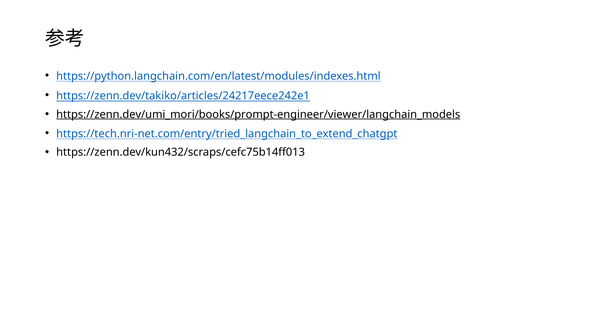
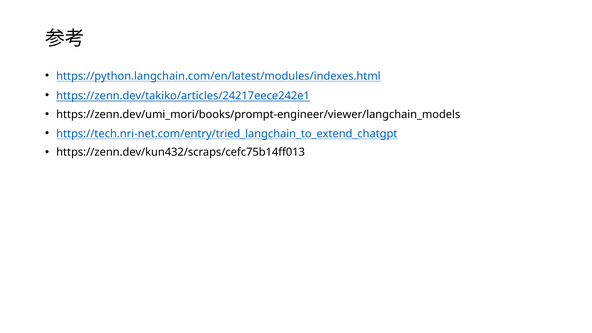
https://zenn.dev/umi_mori/books/prompt-engineer/viewer/langchain_models underline: present -> none (258, 114)
